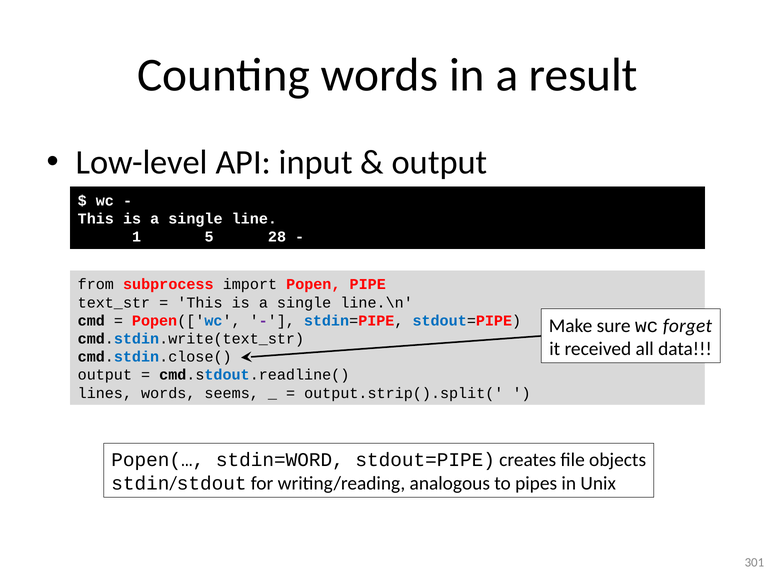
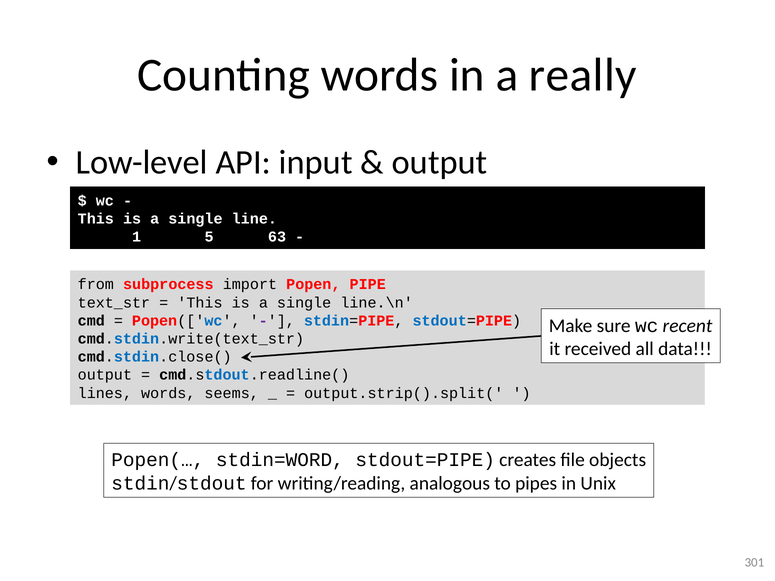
result: result -> really (583, 75)
28: 28 -> 63 (277, 237)
forget: forget -> recent (688, 326)
